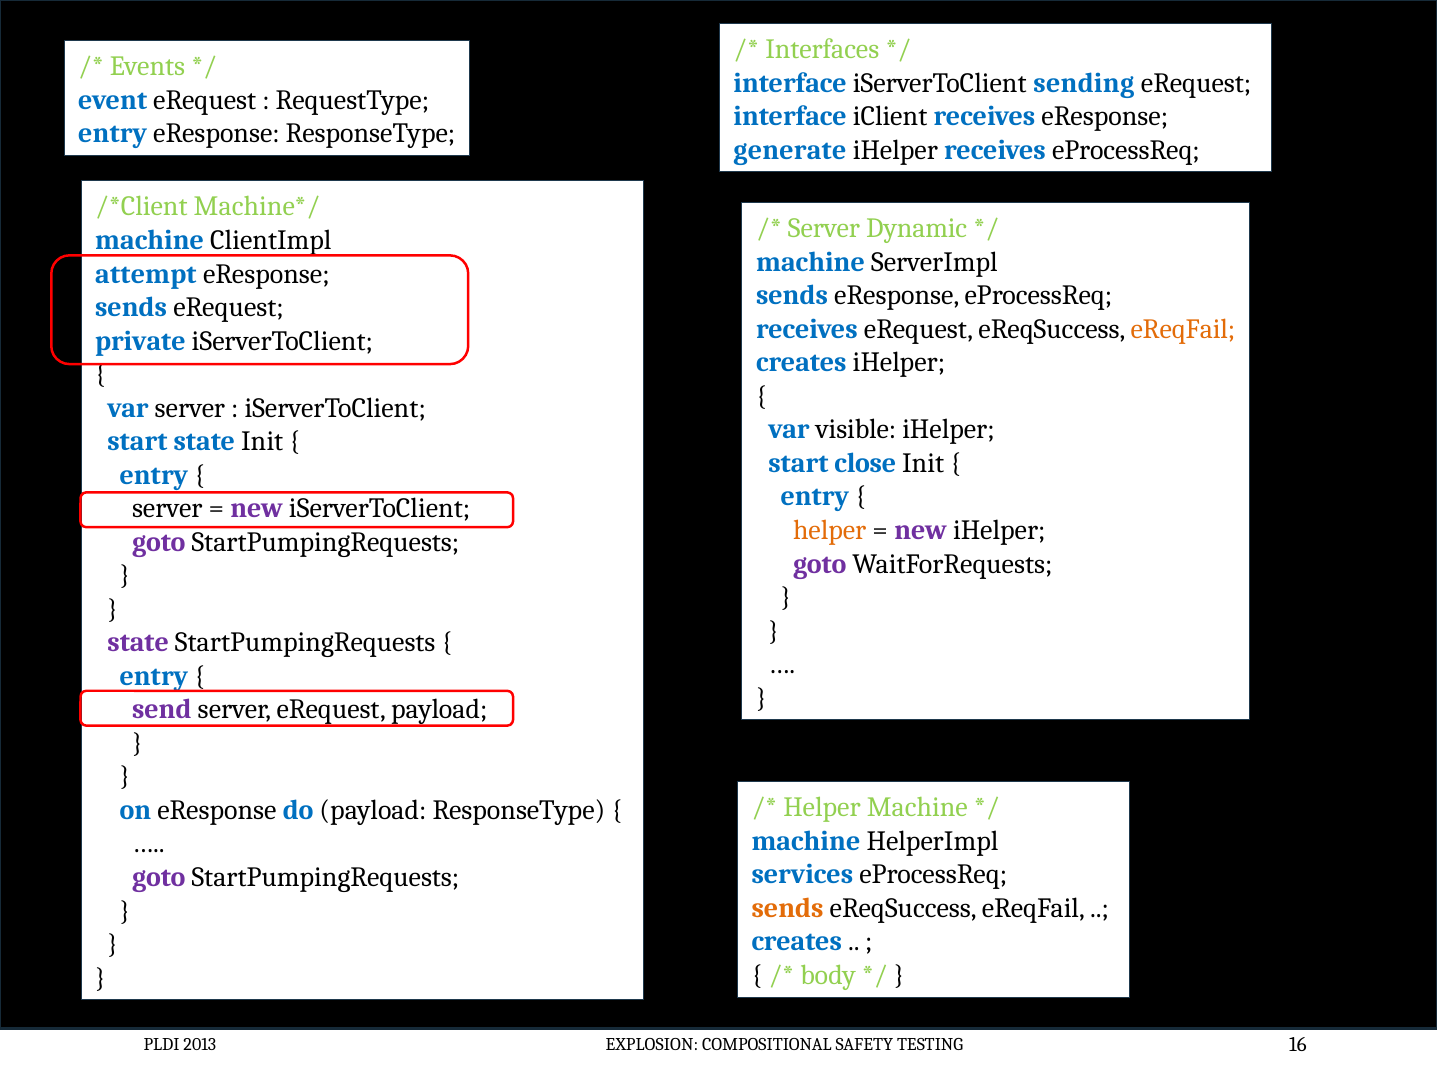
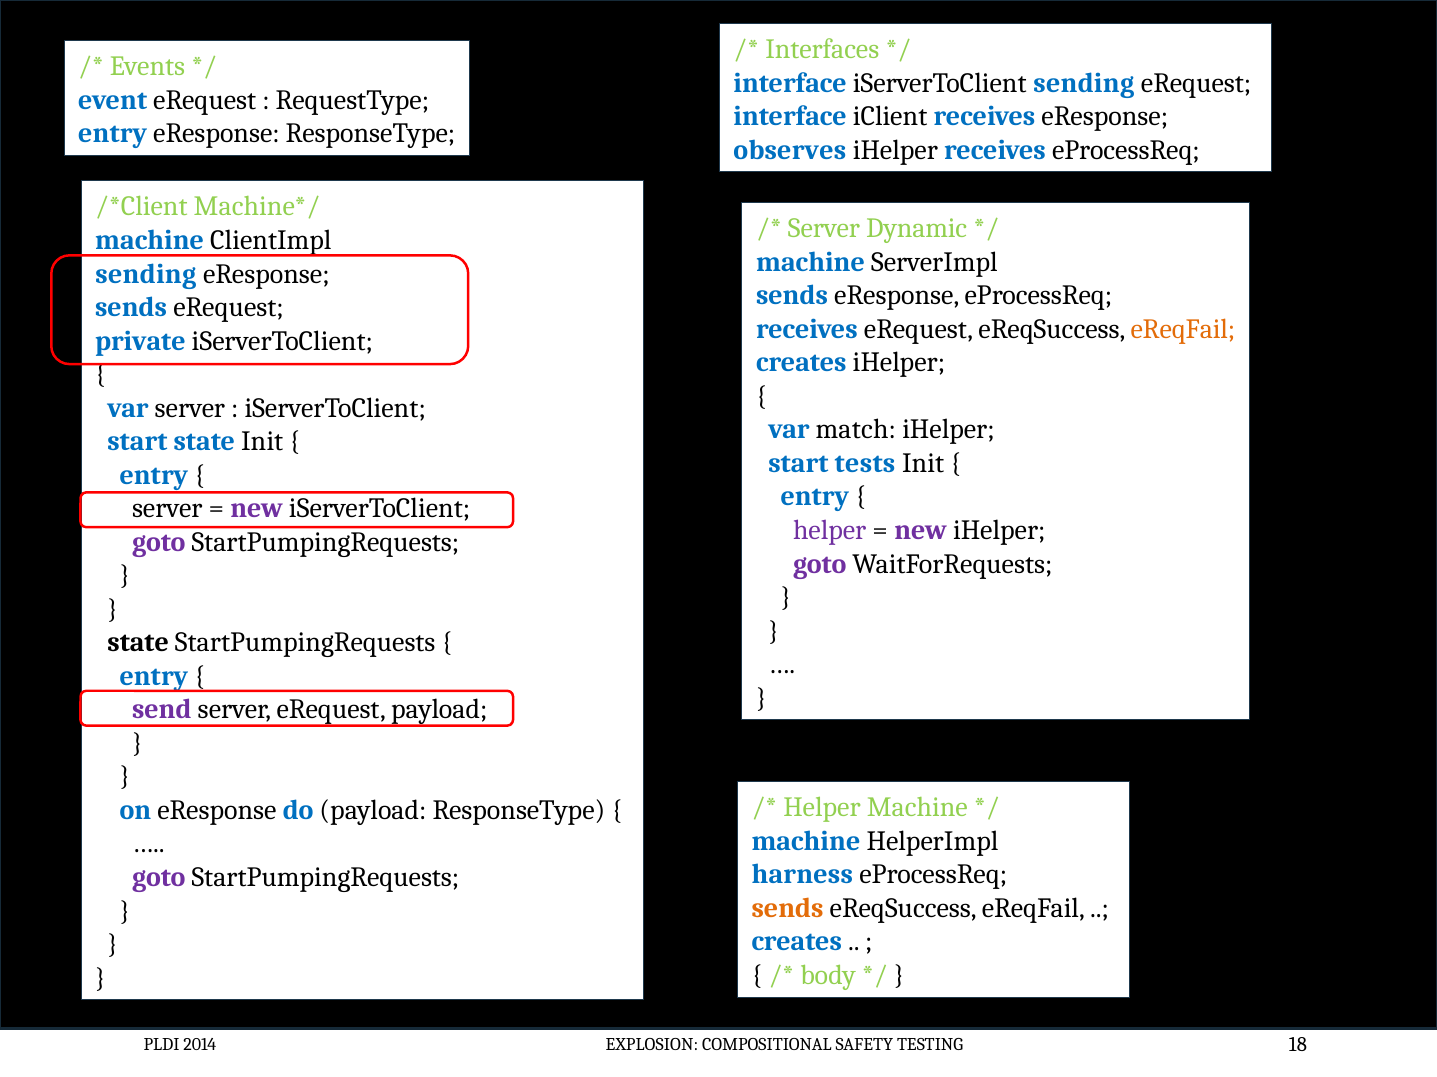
generate: generate -> observes (790, 150)
attempt: attempt -> sending (146, 274)
visible: visible -> match (856, 430)
close: close -> tests (865, 464)
helper colour: orange -> purple (830, 531)
state colour: purple -> black (138, 643)
services: services -> harness (802, 875)
16: 16 -> 18 (1298, 1045)
2013: 2013 -> 2014 (200, 1045)
